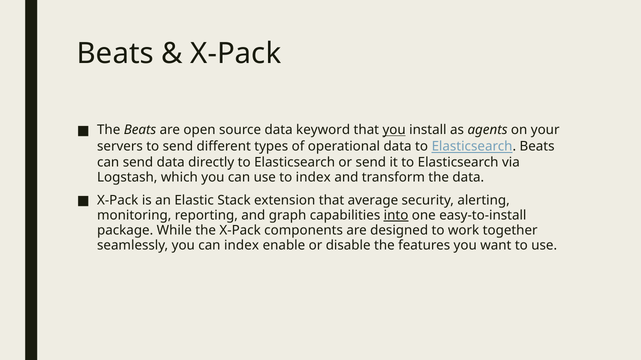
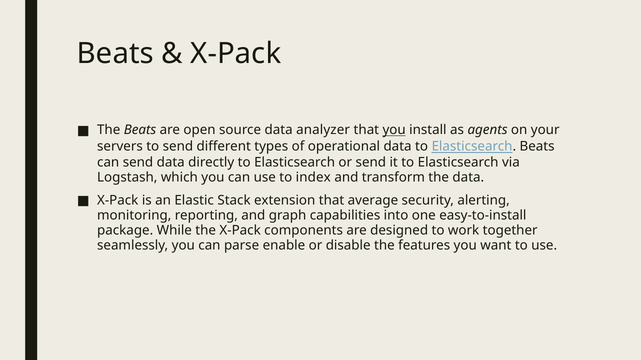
keyword: keyword -> analyzer (323, 130)
into underline: present -> none (396, 216)
can index: index -> parse (242, 246)
